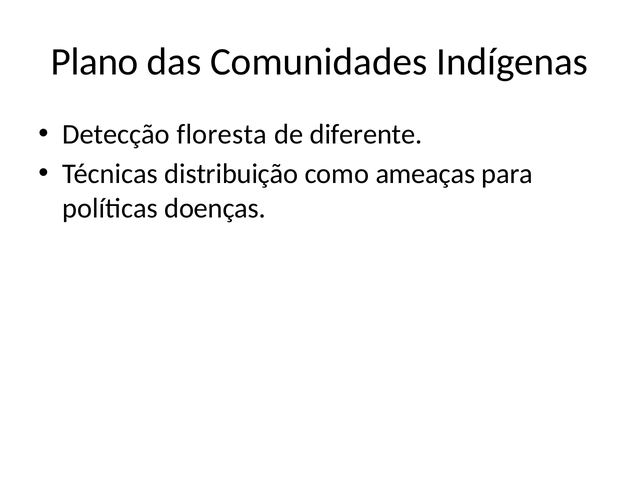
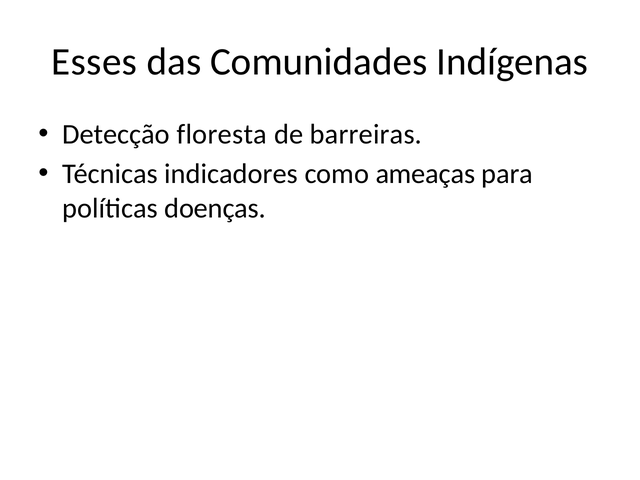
Plano: Plano -> Esses (94, 62)
diferente: diferente -> barreiras (366, 134)
distribuição: distribuição -> indicadores (231, 174)
